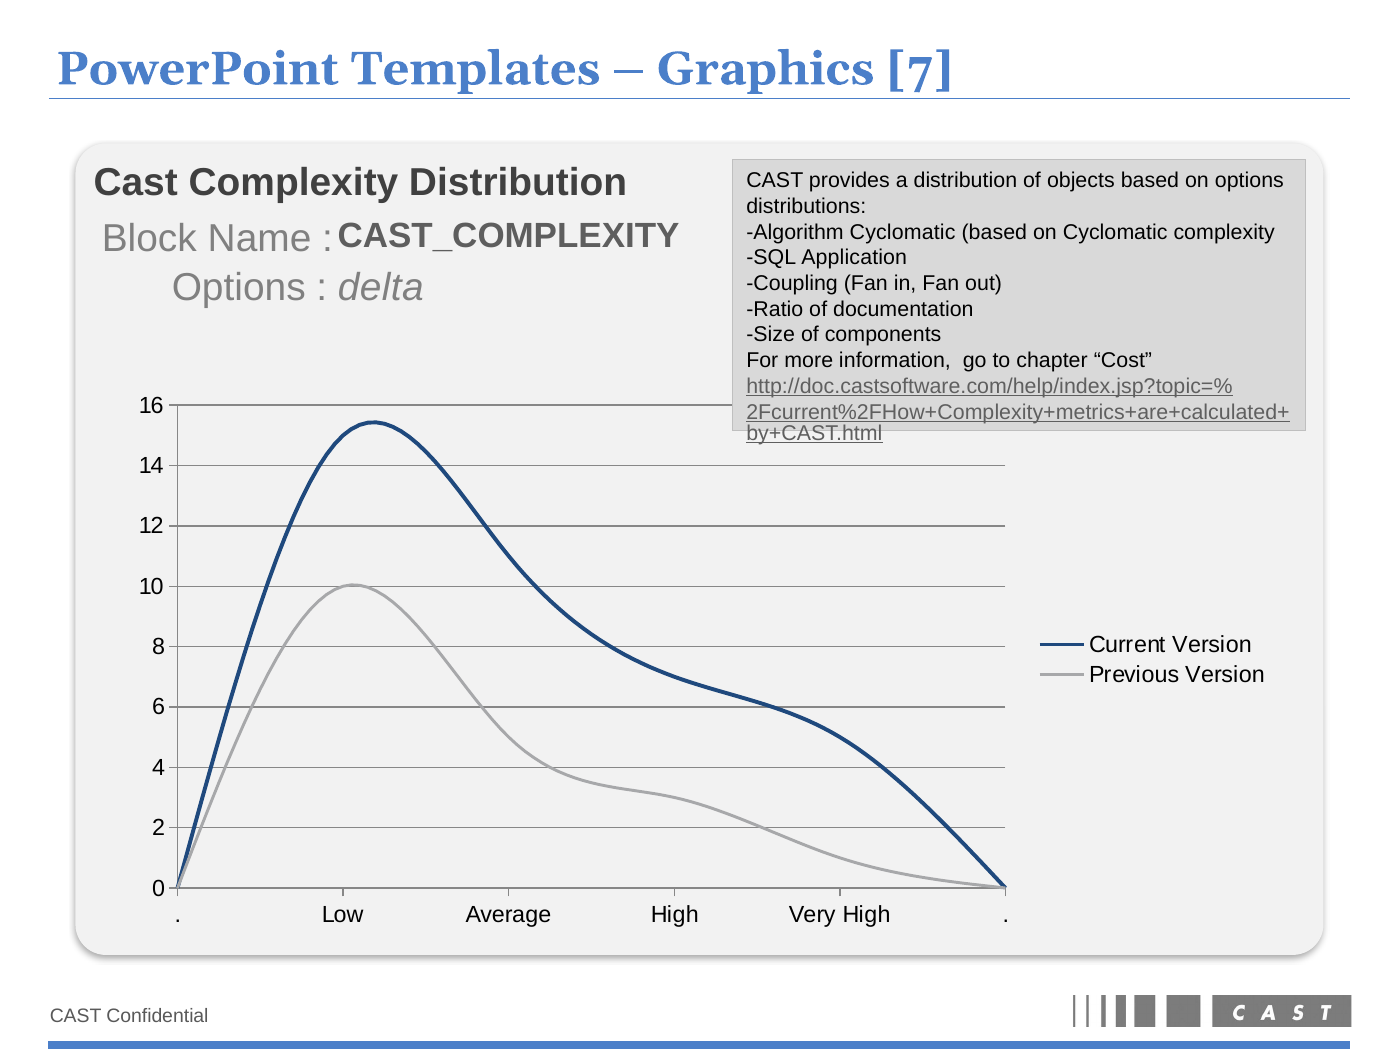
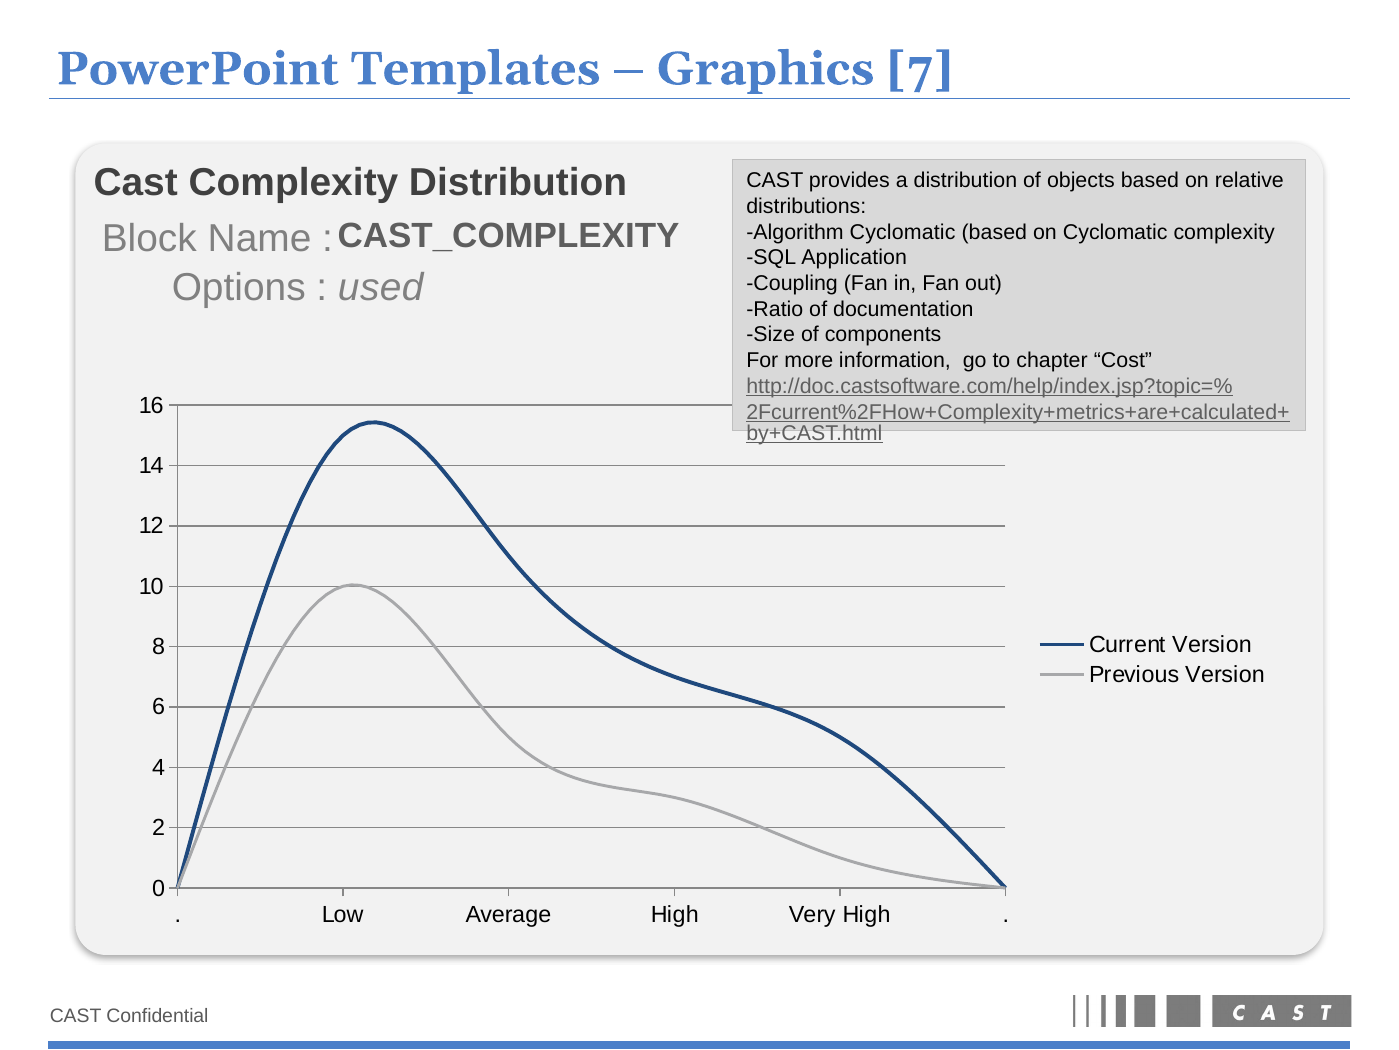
on options: options -> relative (1249, 181)
delta: delta -> used (381, 287)
